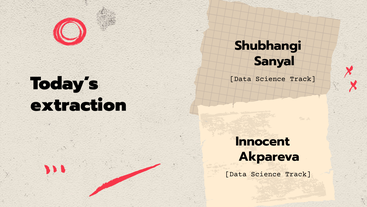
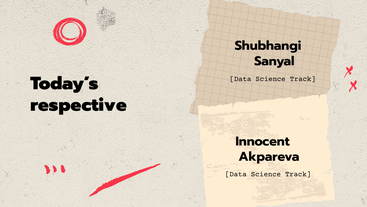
extraction: extraction -> respective (79, 105)
